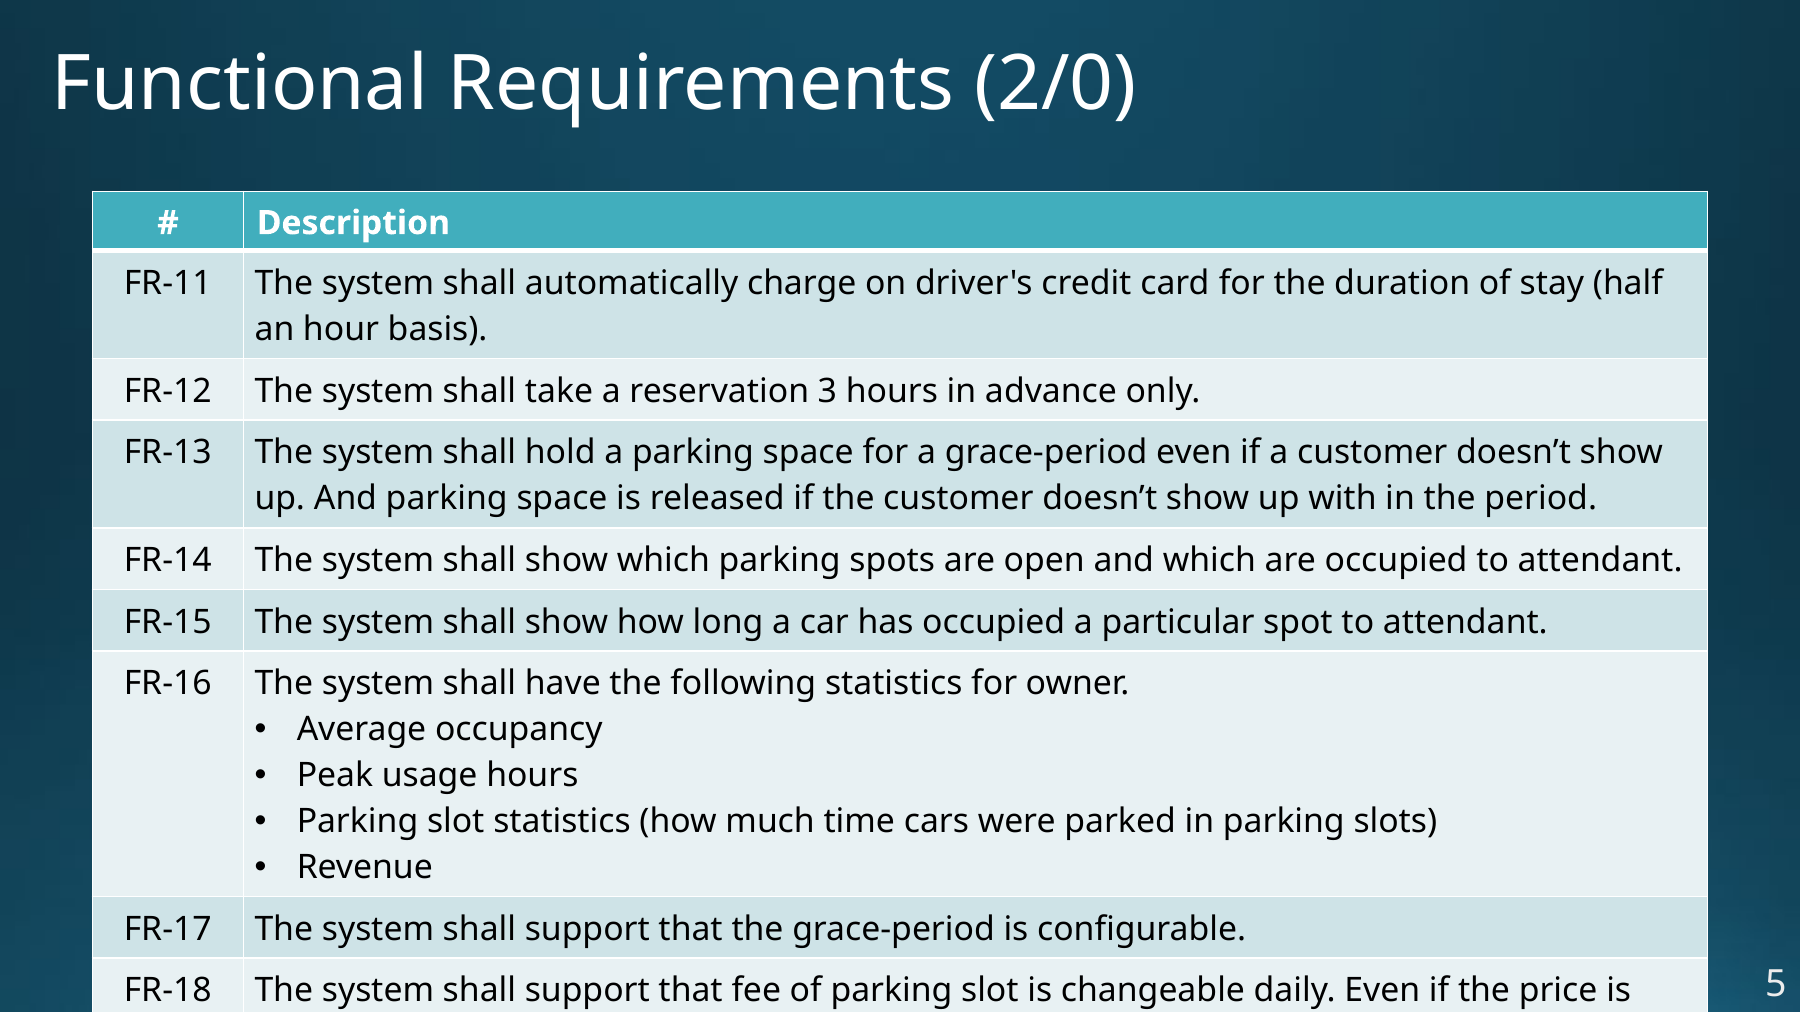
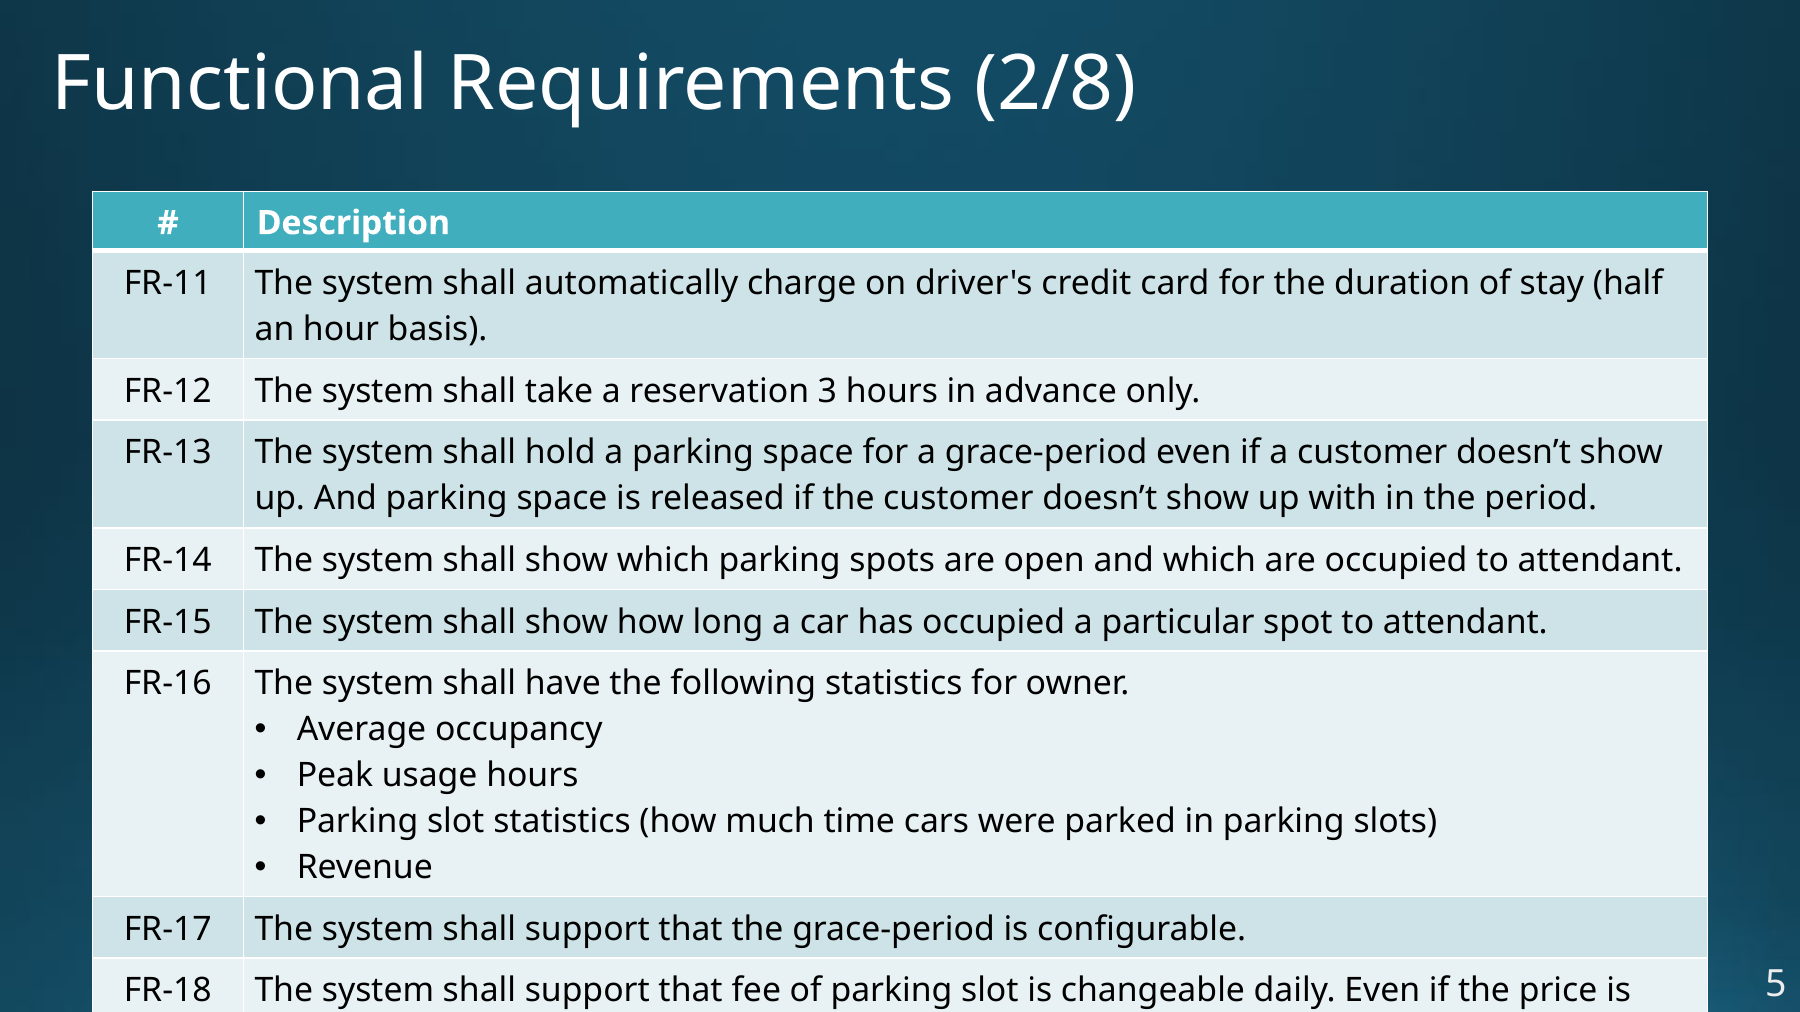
2/0: 2/0 -> 2/8 (1056, 84)
